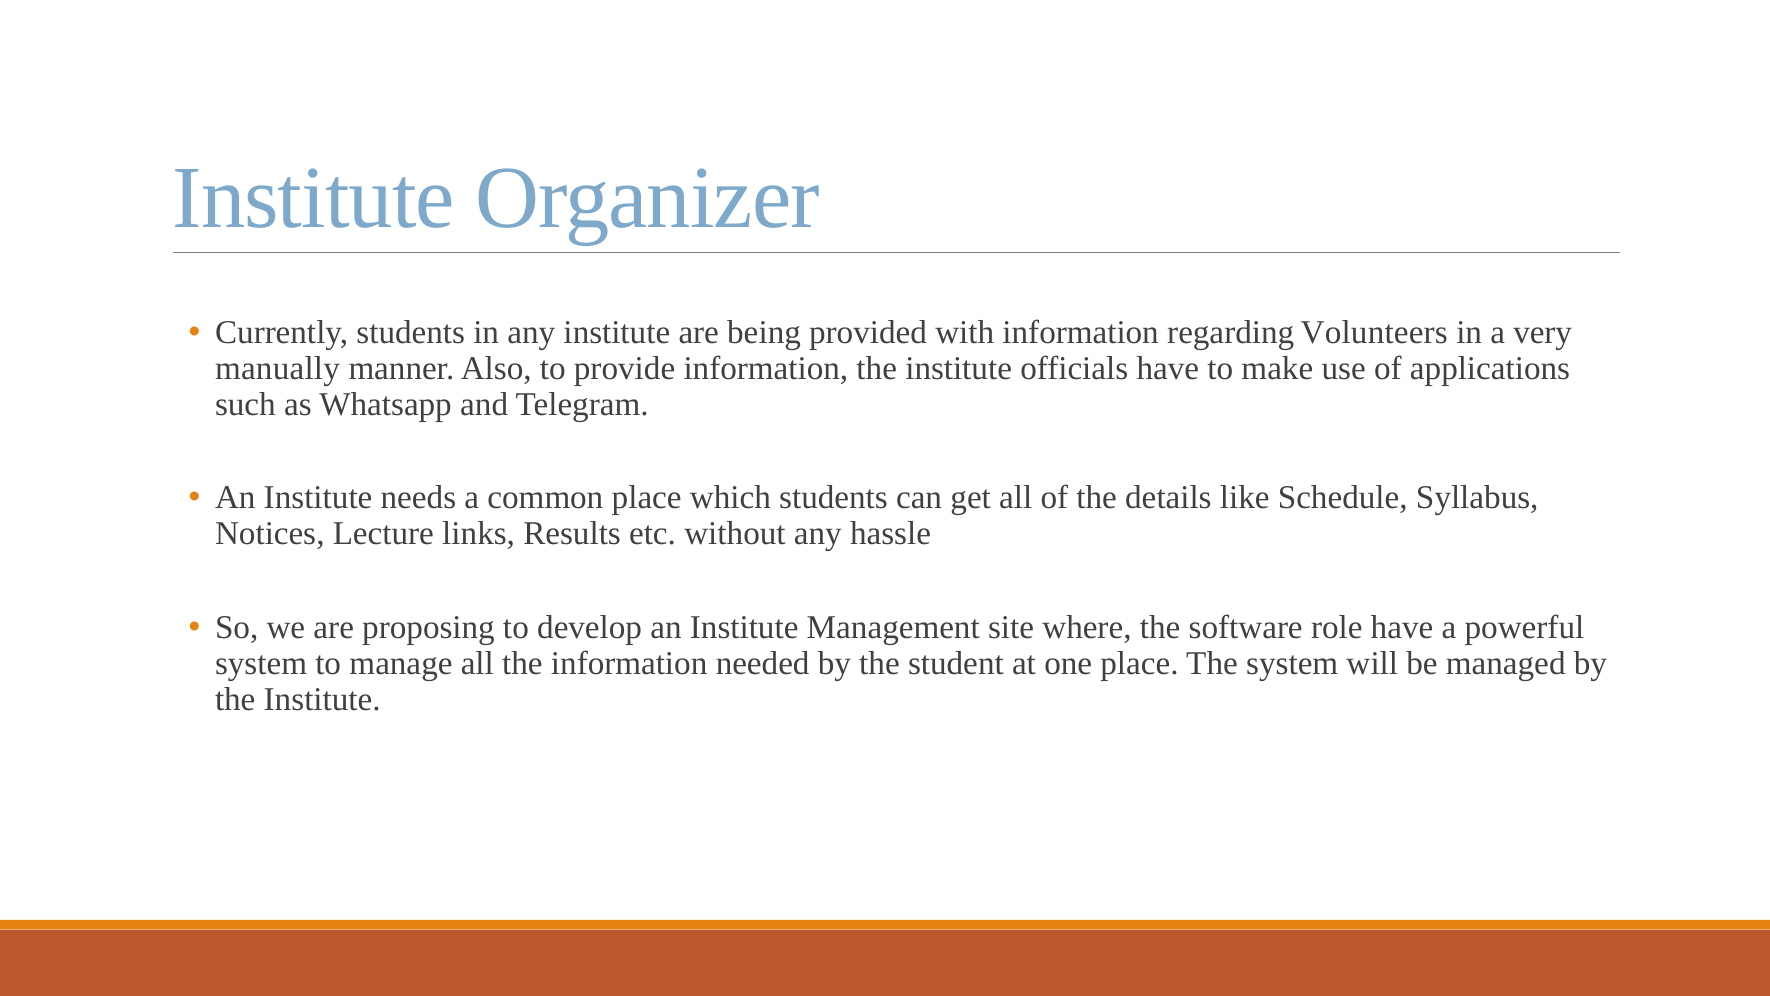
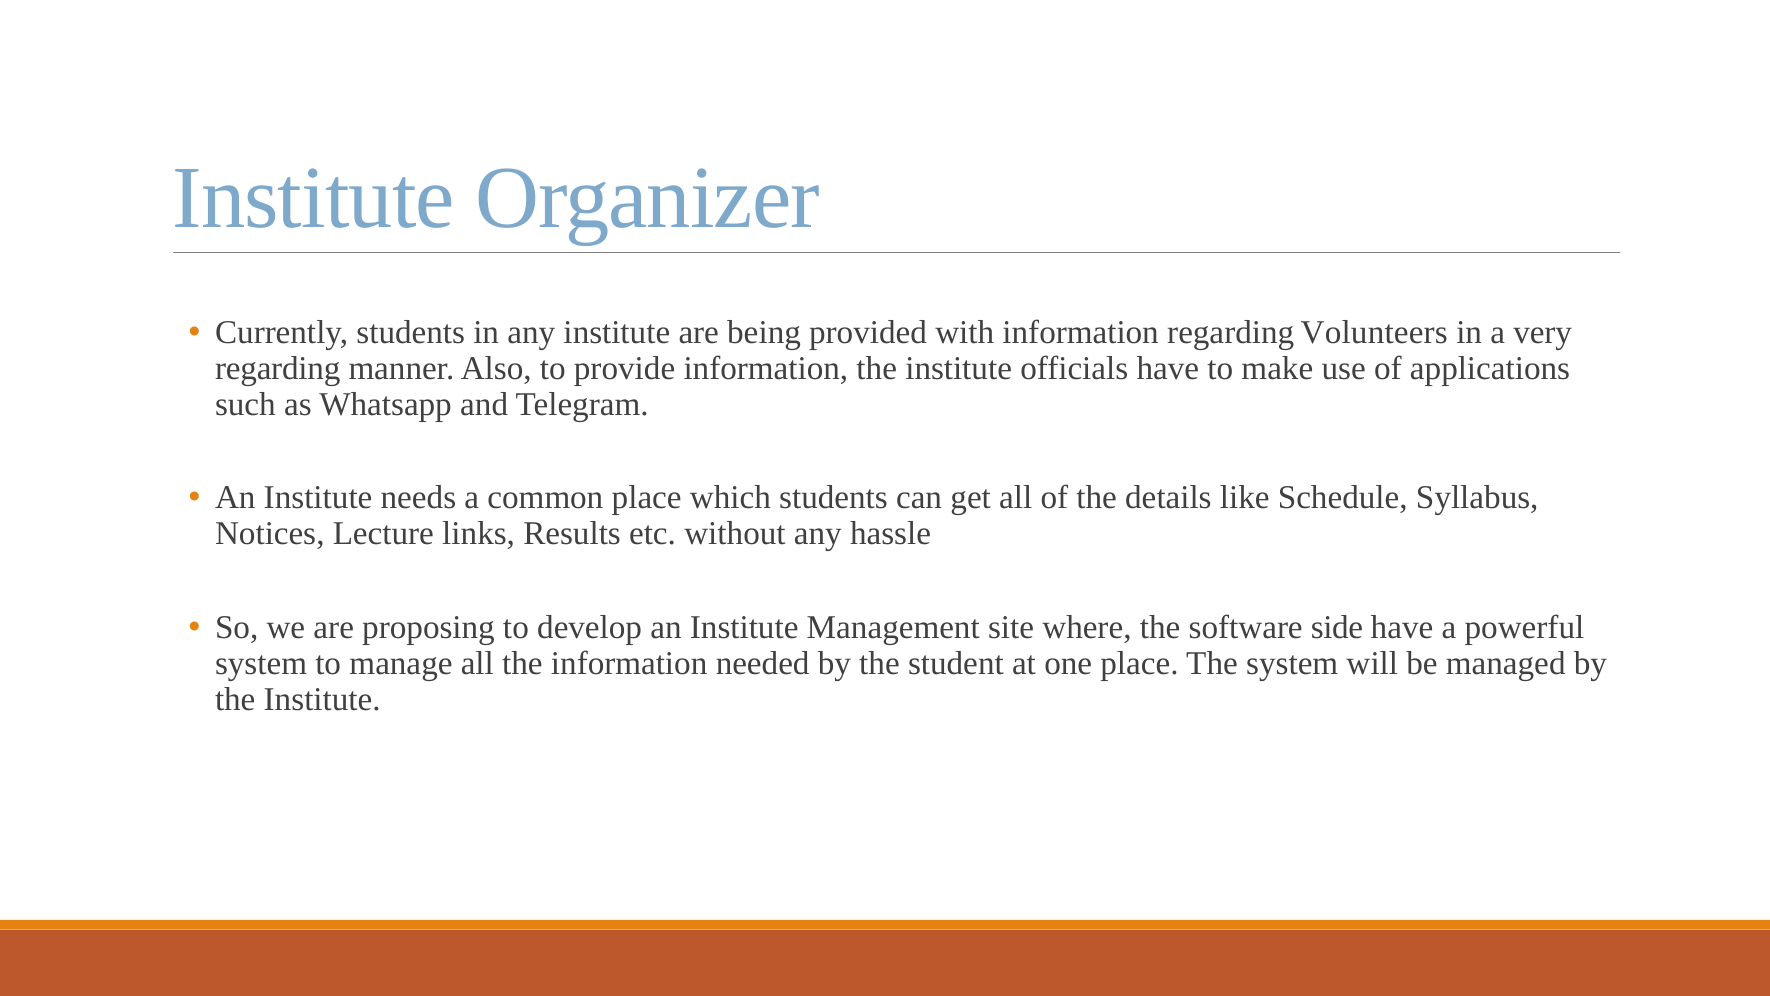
manually: manually -> regarding (278, 368)
role: role -> side (1337, 627)
